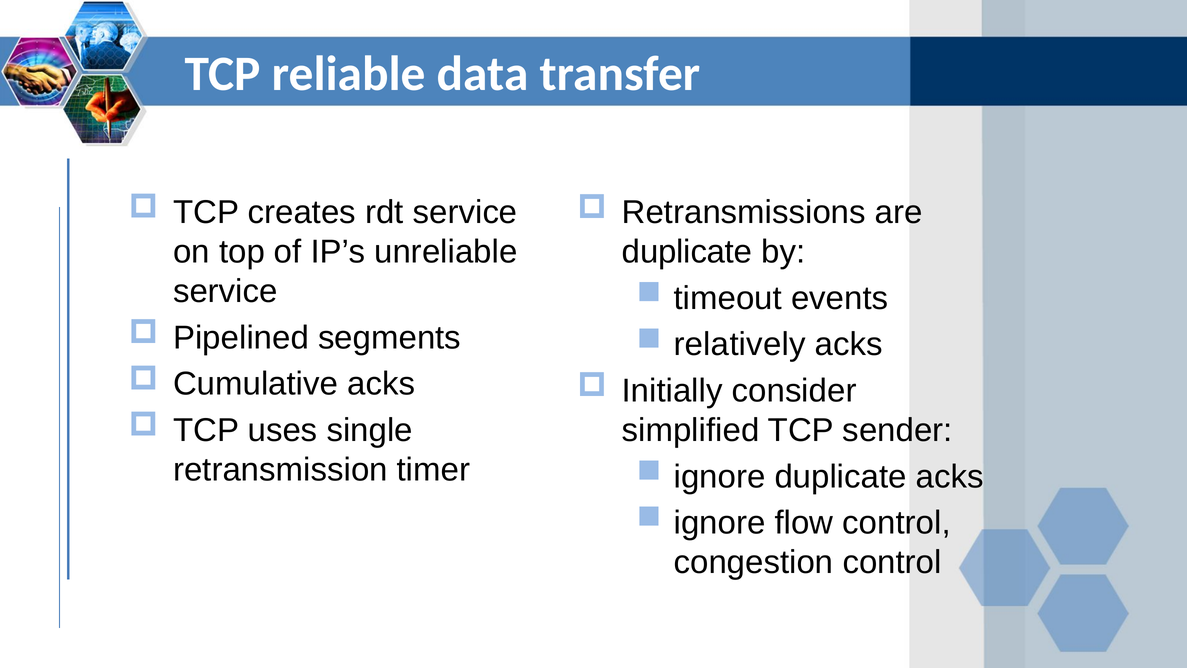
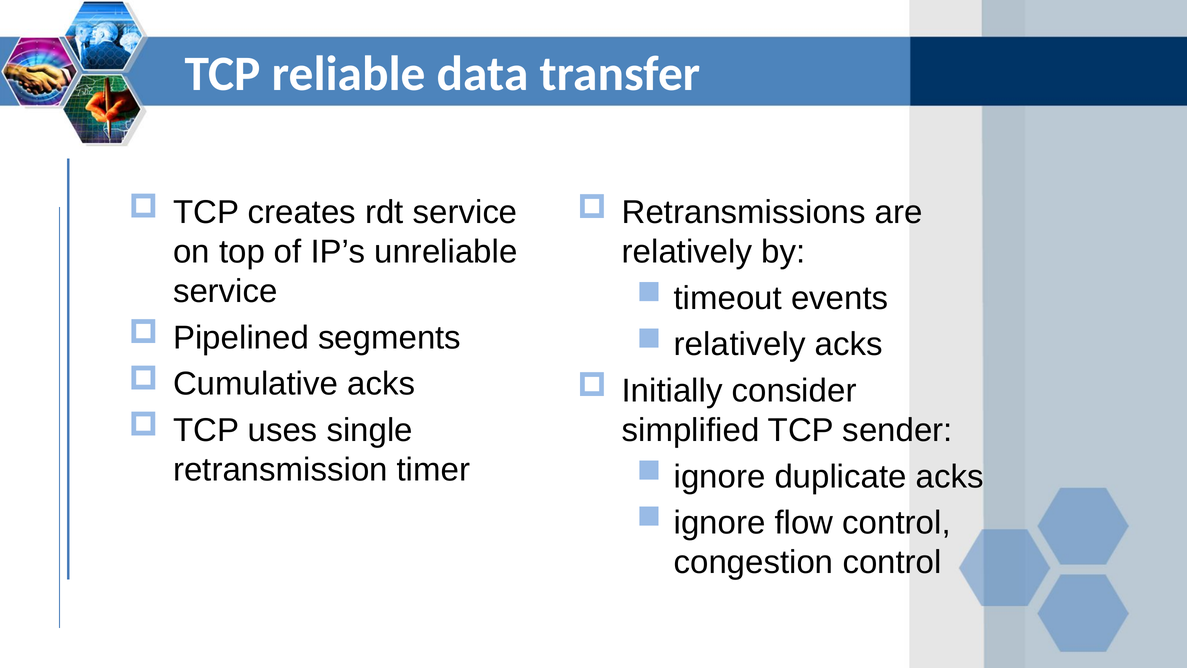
duplicate: duplicate -> relatively (687, 252)
